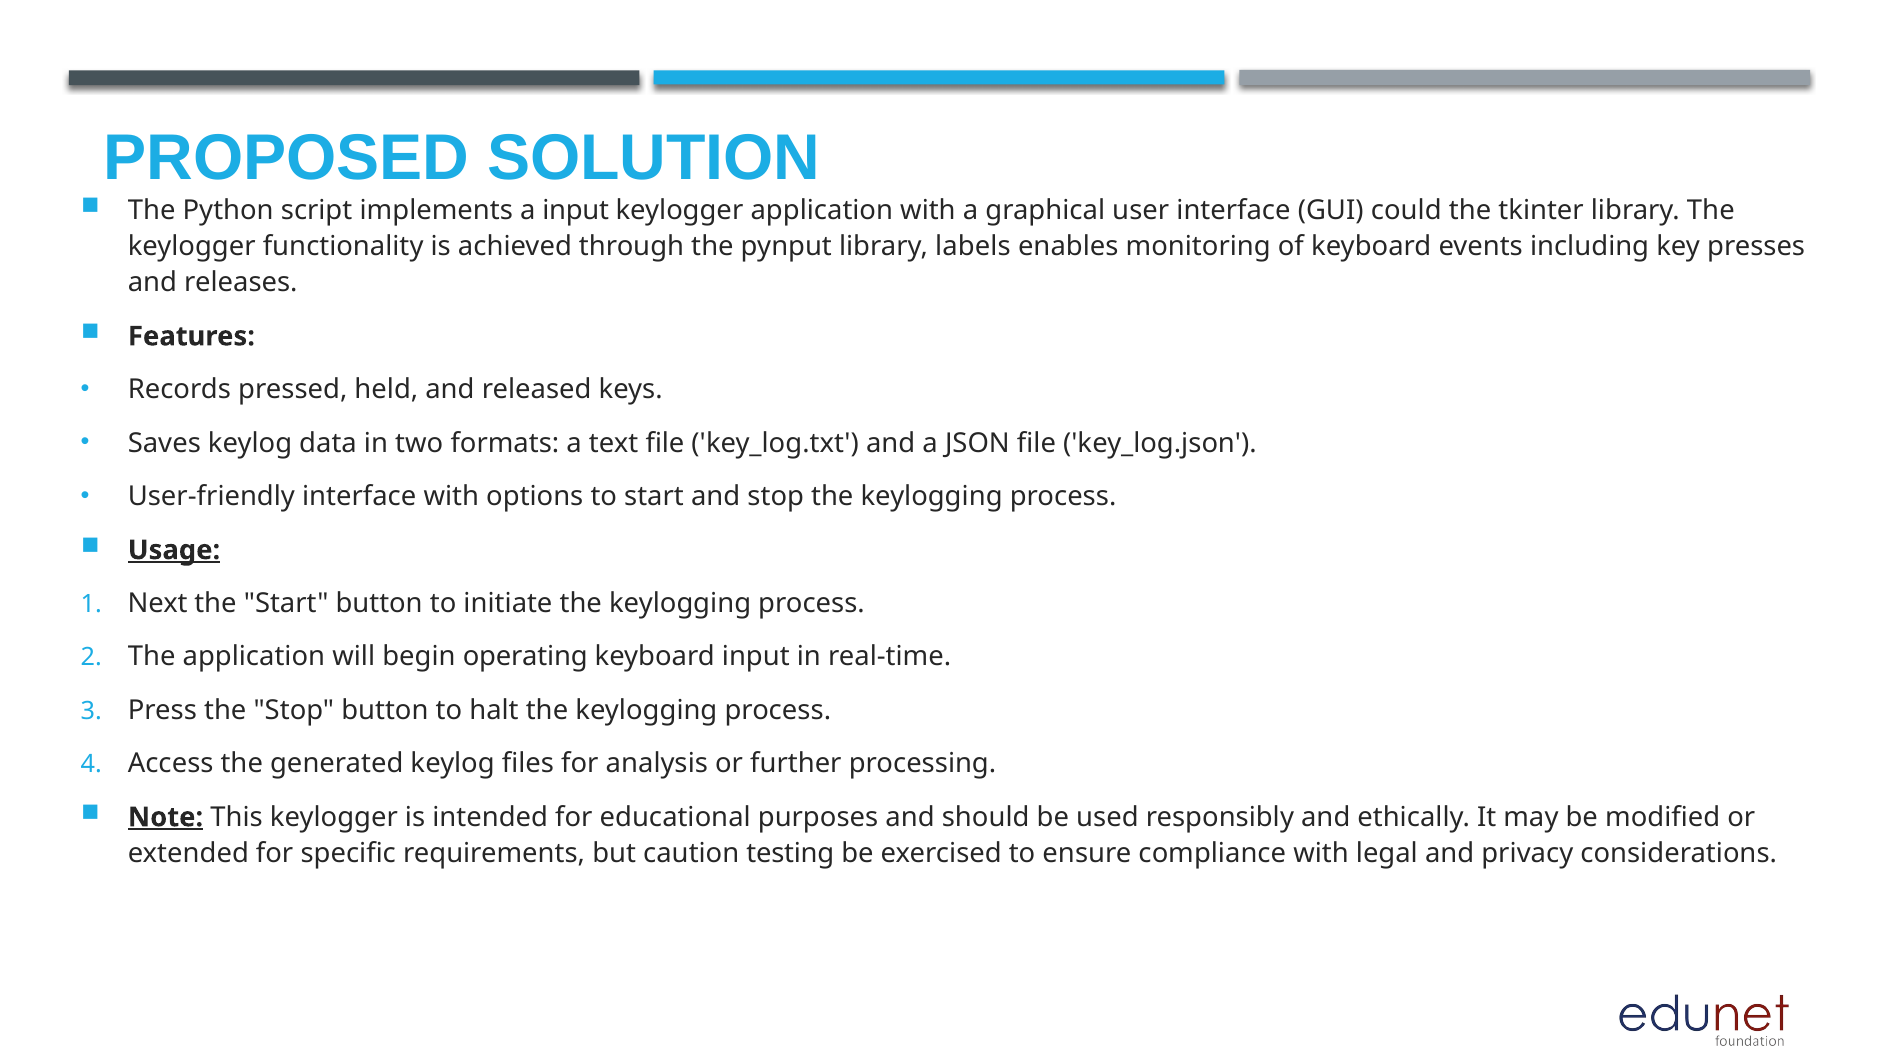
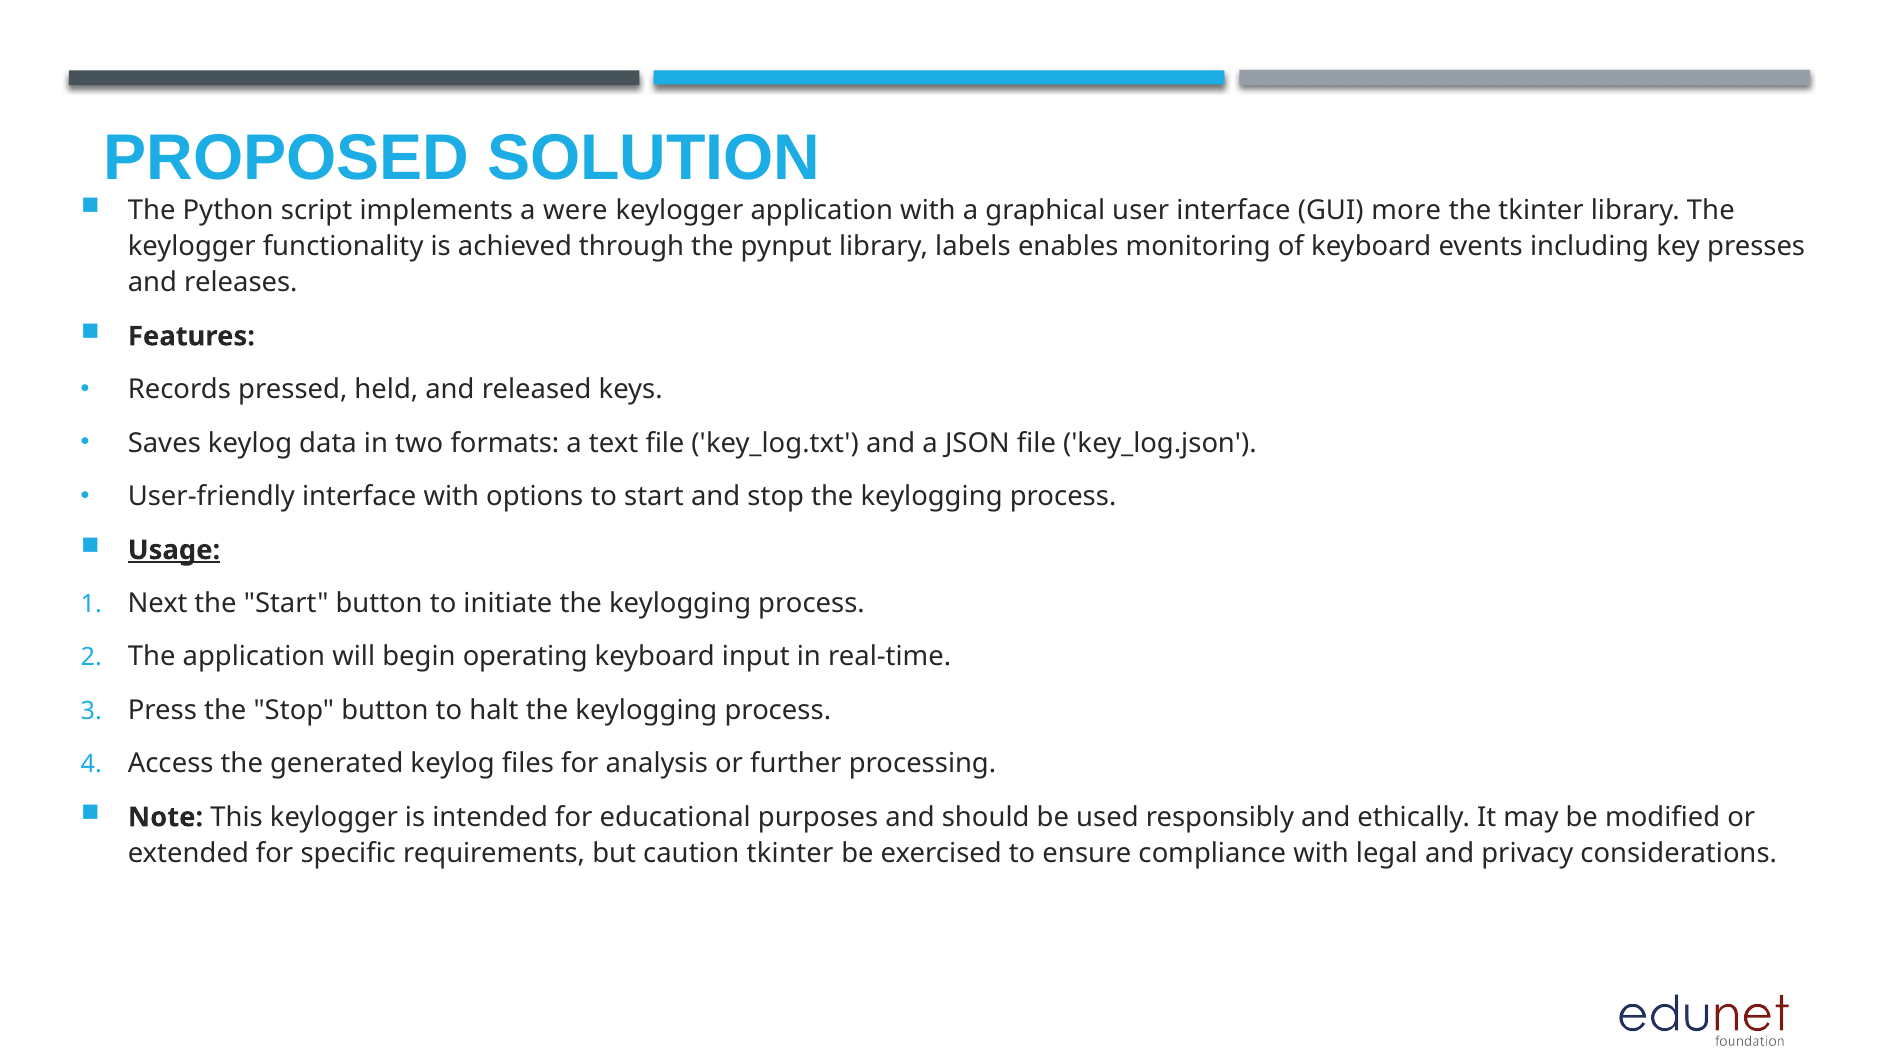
a input: input -> were (575, 211)
could: could -> more (1406, 211)
Note underline: present -> none (166, 817)
caution testing: testing -> tkinter (790, 853)
